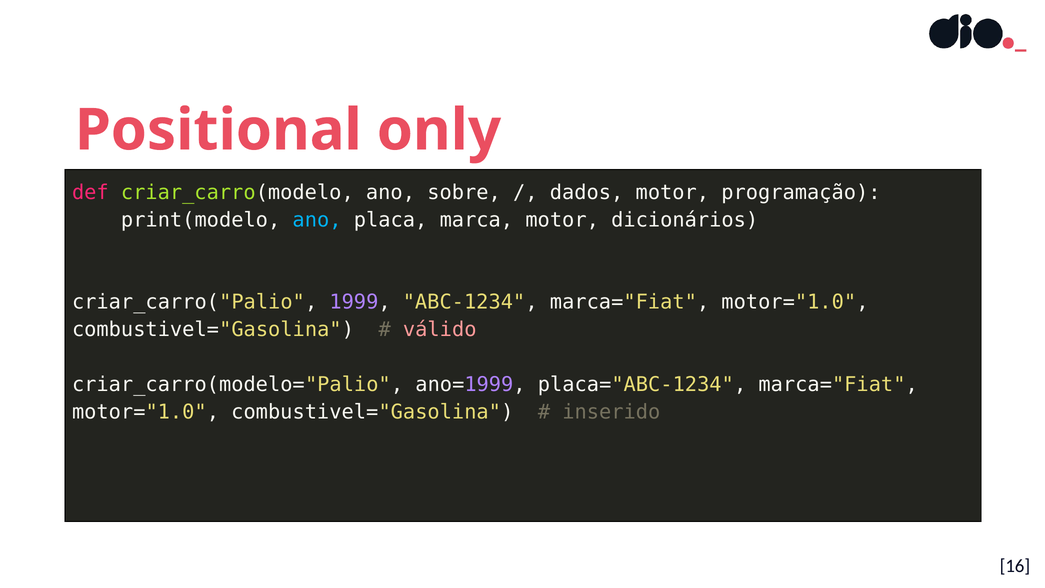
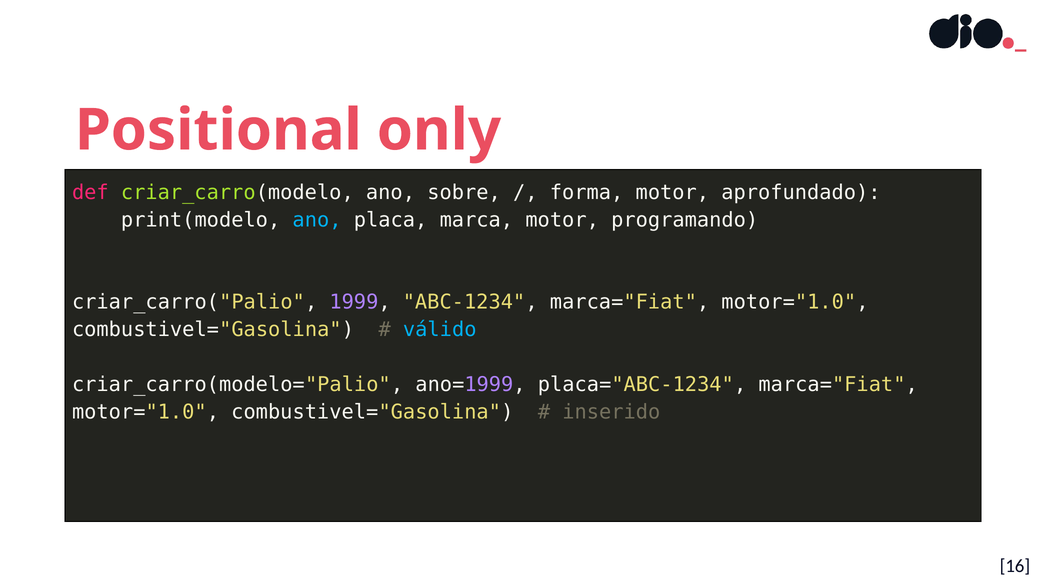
dados: dados -> forma (587, 192)
programação: programação -> aprofundado (801, 192)
dicionários: dicionários -> programando (685, 220)
válido colour: pink -> light blue (440, 330)
